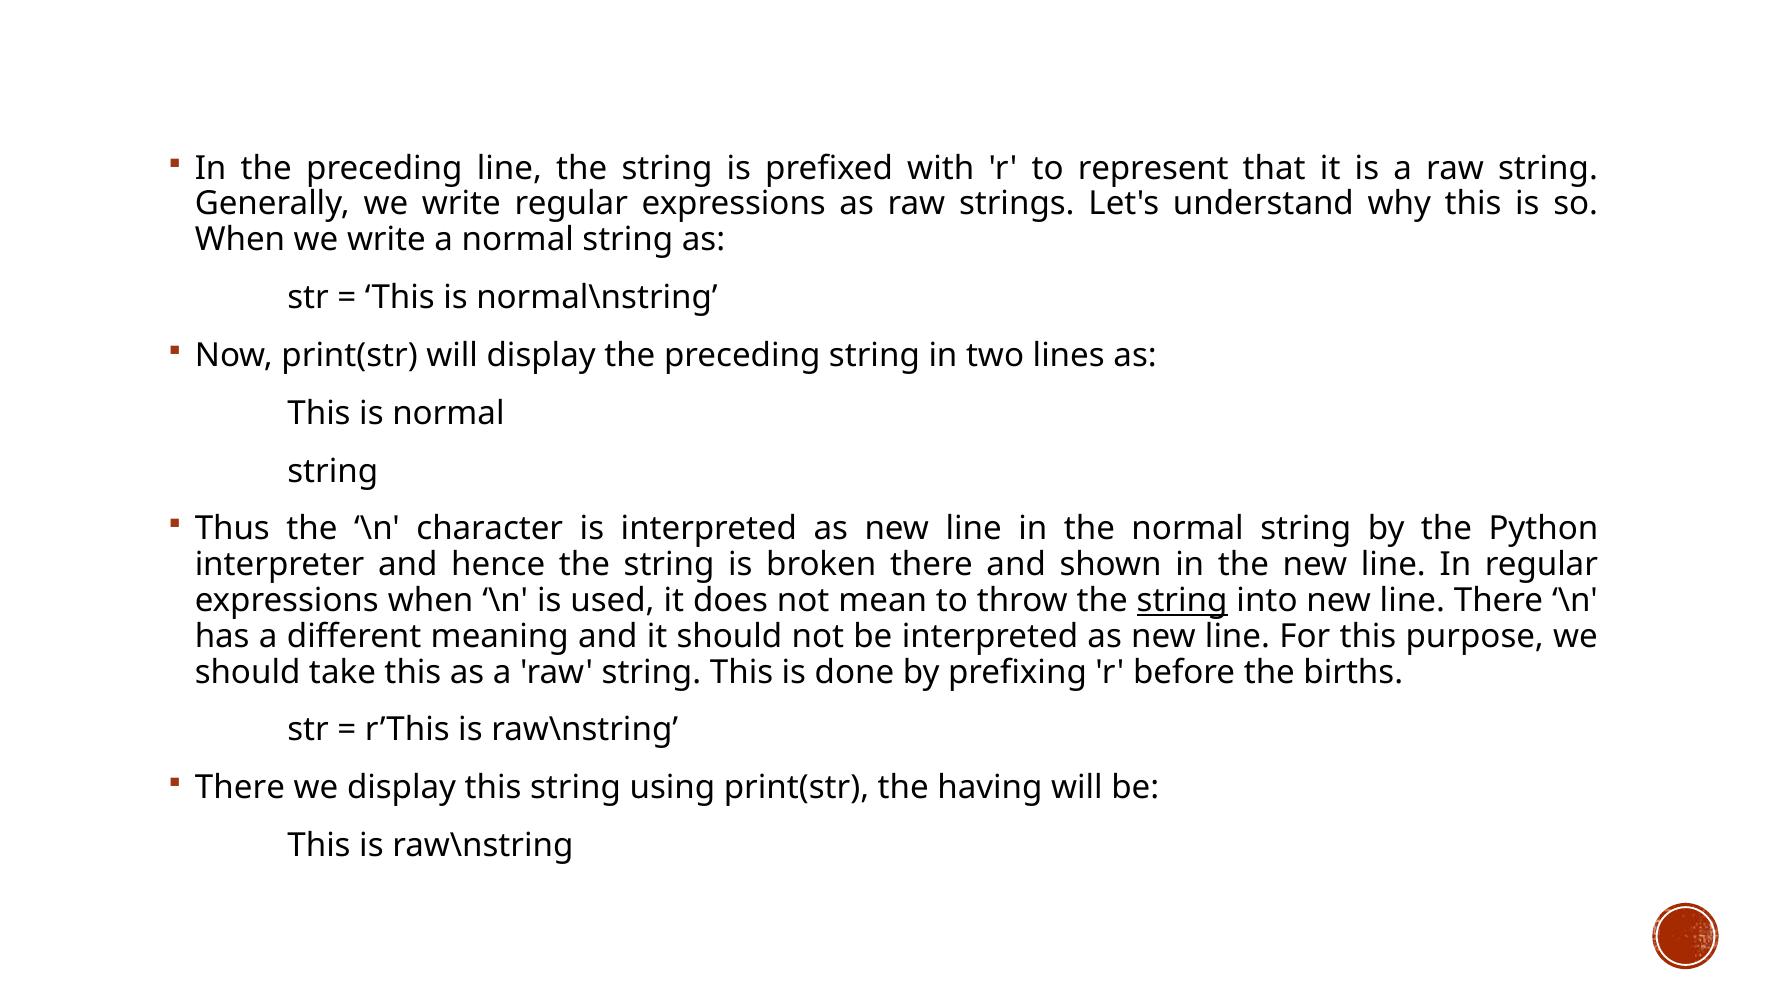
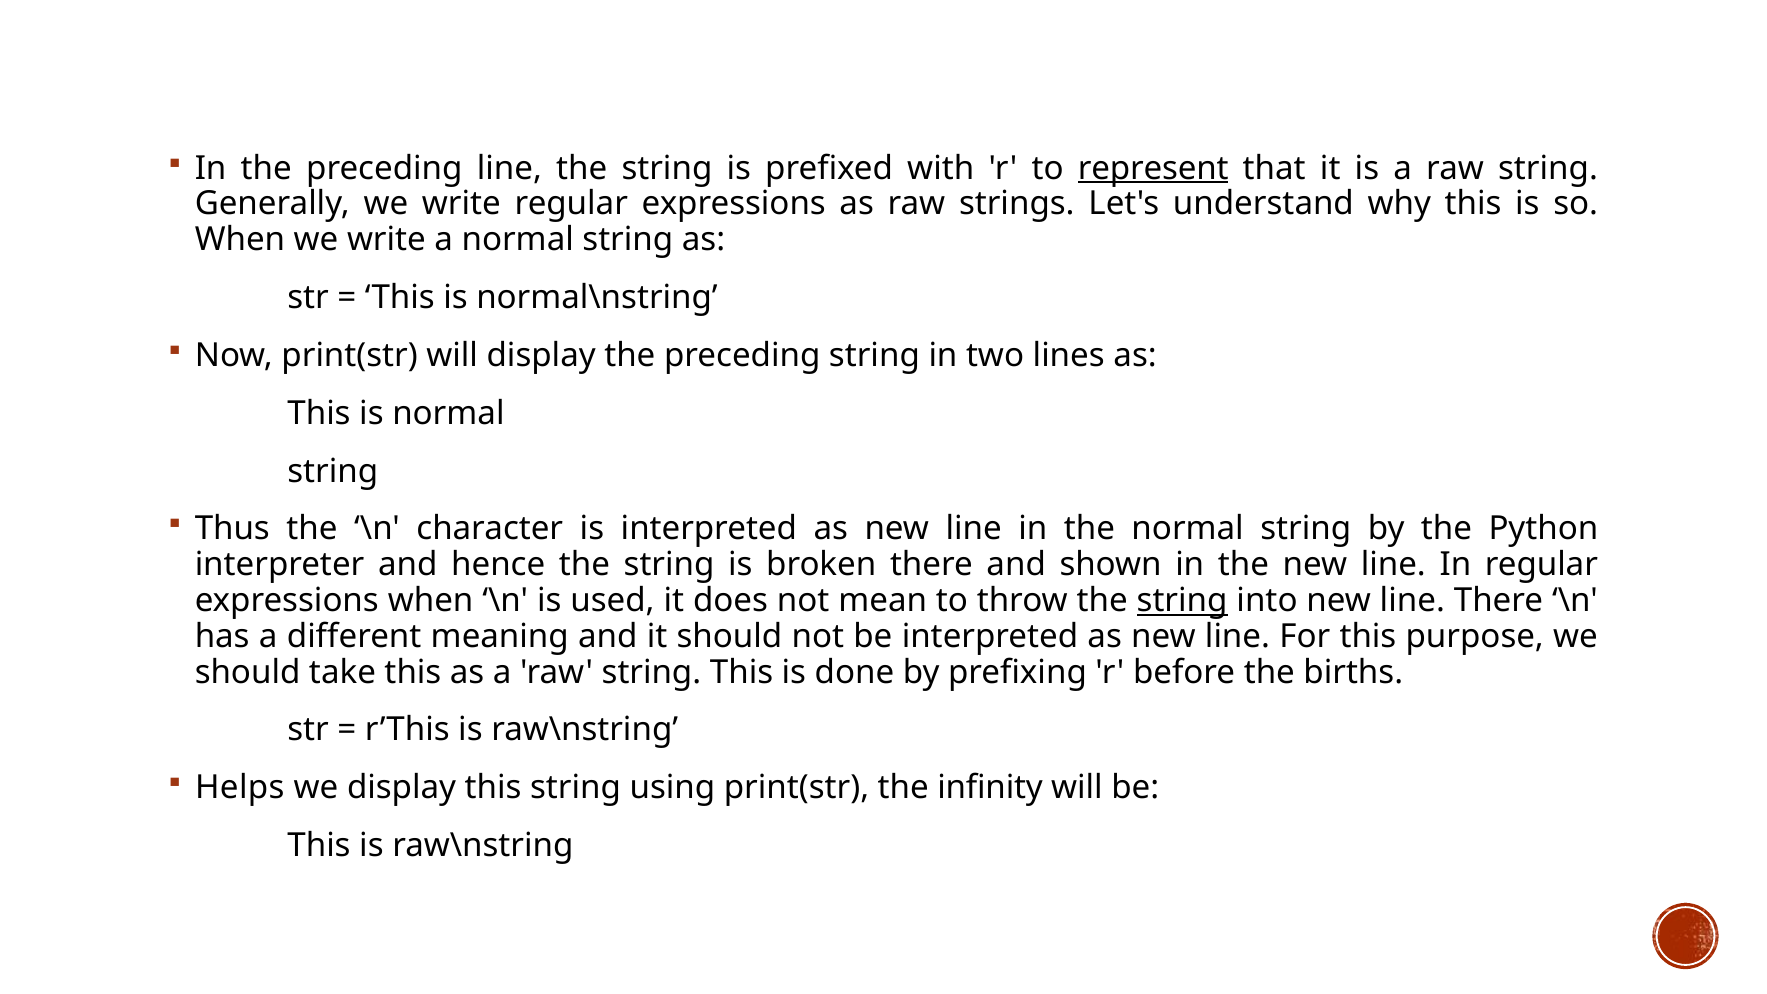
represent underline: none -> present (1153, 168)
There: There -> Helps (240, 788)
having: having -> infinity (990, 788)
